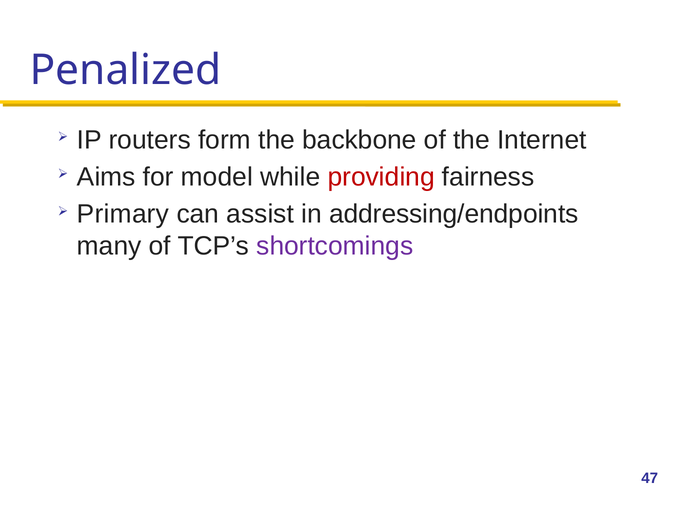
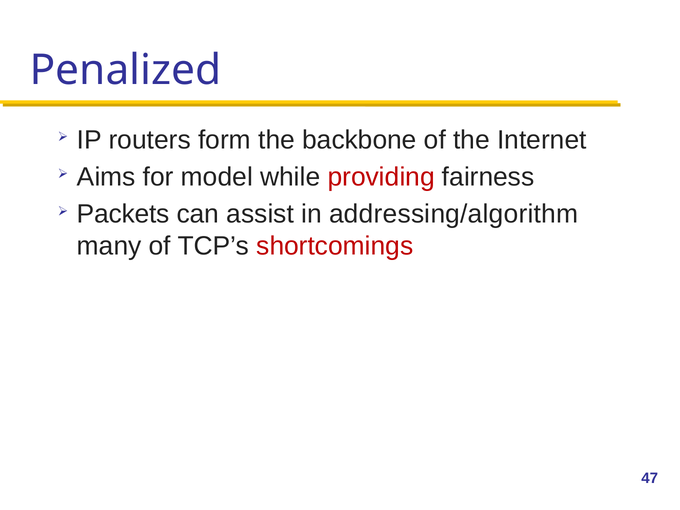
Primary: Primary -> Packets (123, 214)
addressing/endpoints: addressing/endpoints -> addressing/algorithm (454, 214)
shortcomings colour: purple -> red (335, 246)
